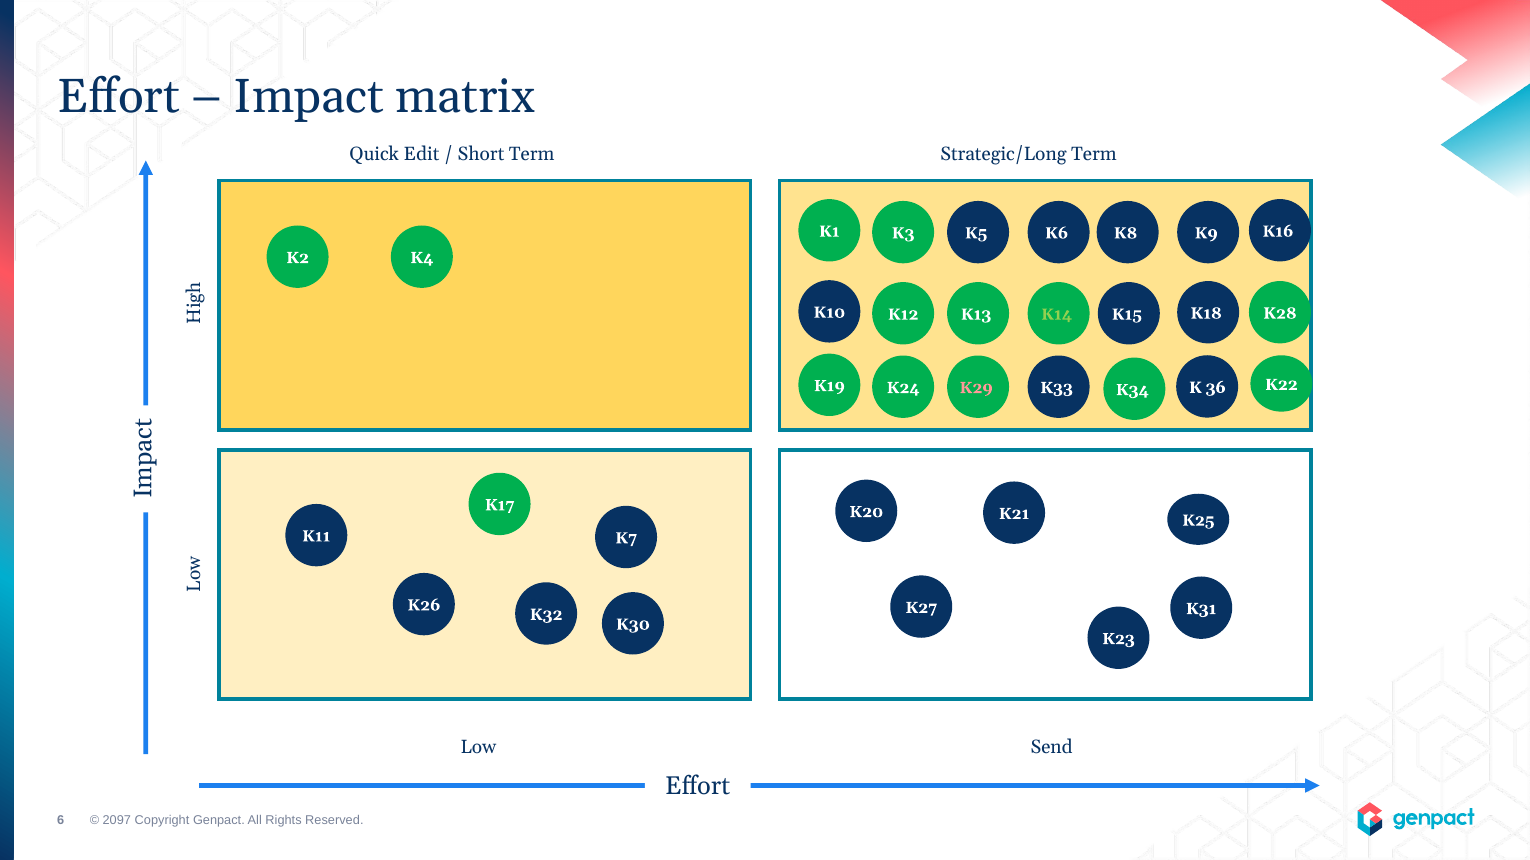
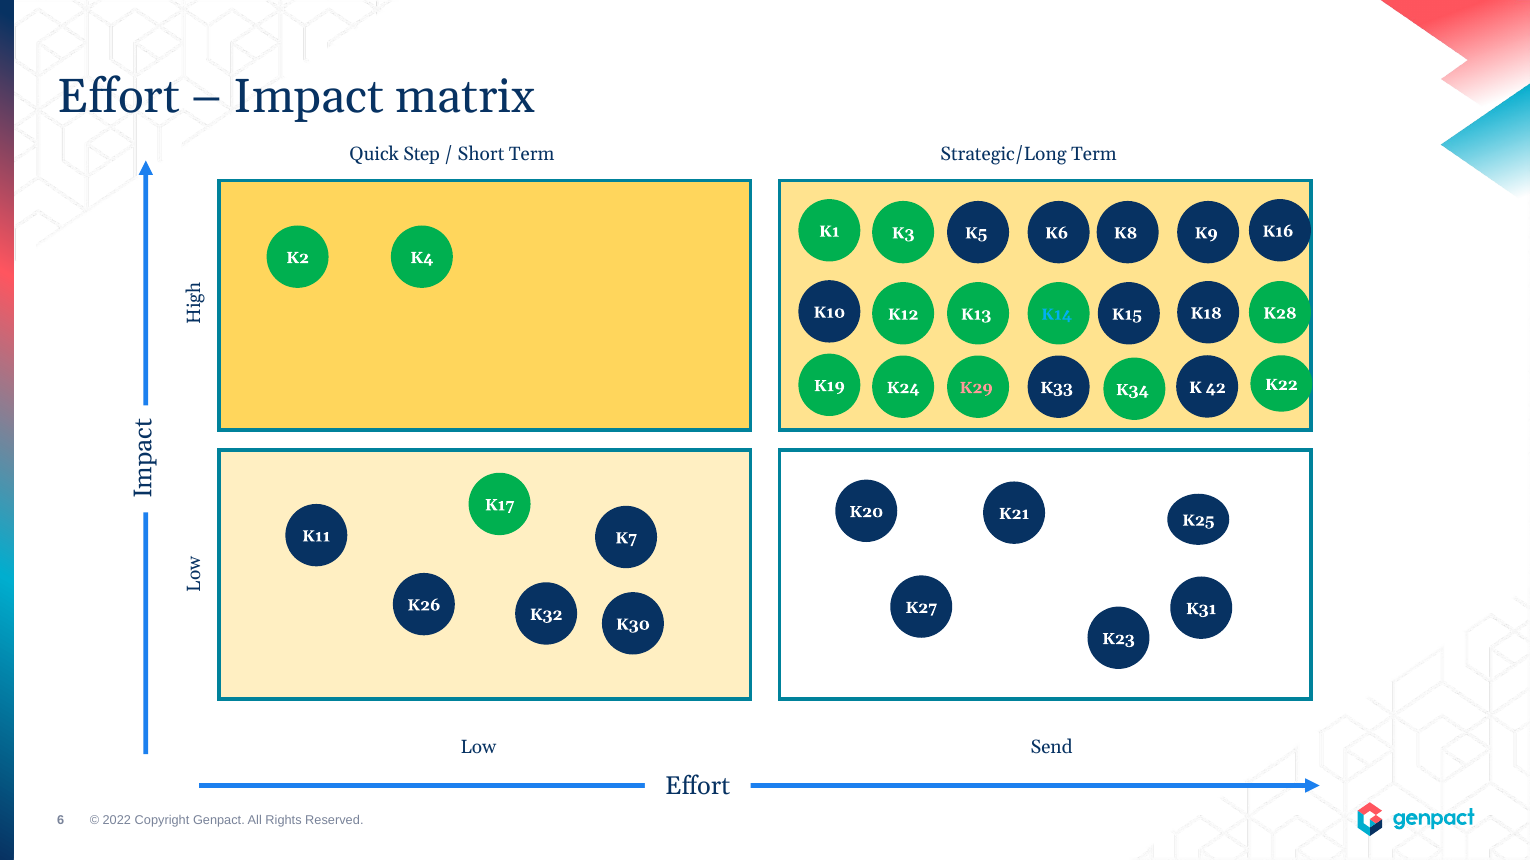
Edit: Edit -> Step (422, 155)
K14 colour: light green -> light blue (1057, 315)
36: 36 -> 42 (1216, 388)
2097: 2097 -> 2022 (117, 821)
